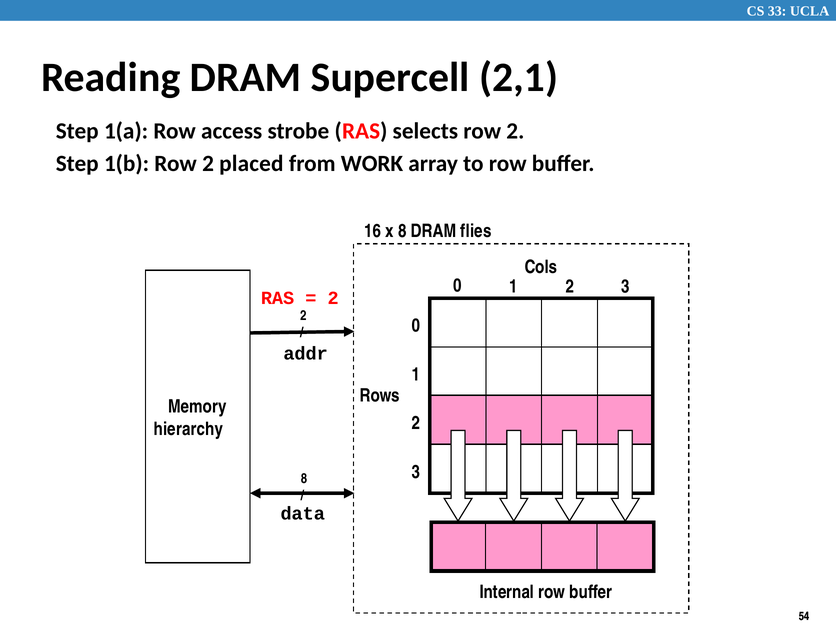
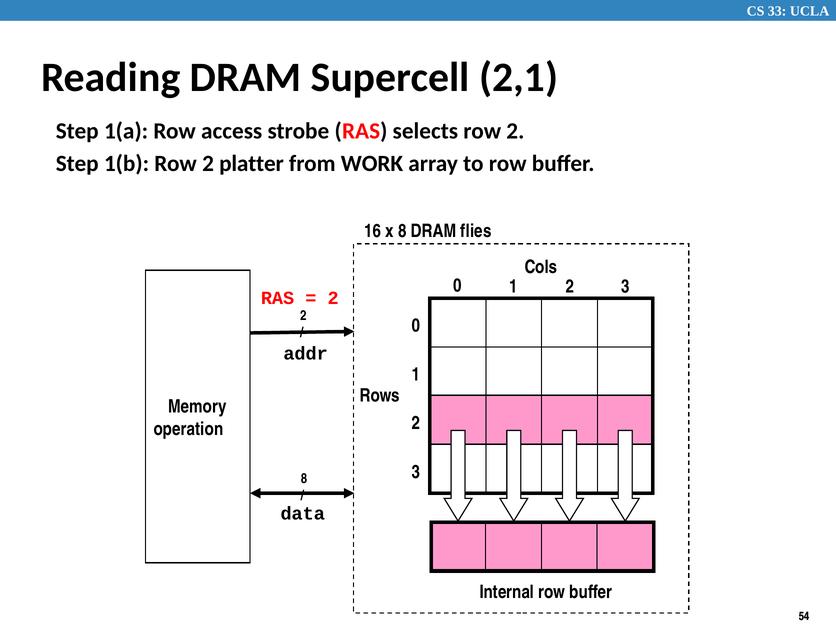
placed: placed -> platter (251, 164)
hierarchy: hierarchy -> operation (188, 429)
